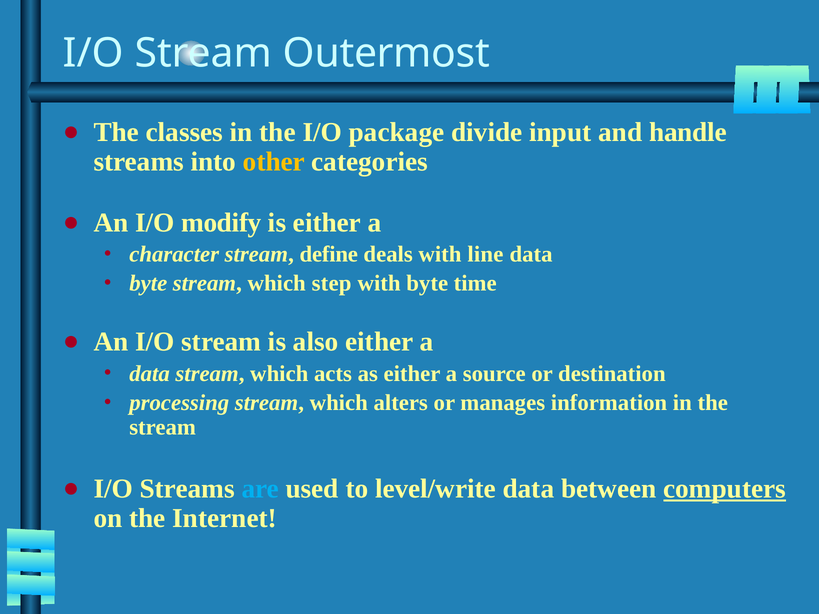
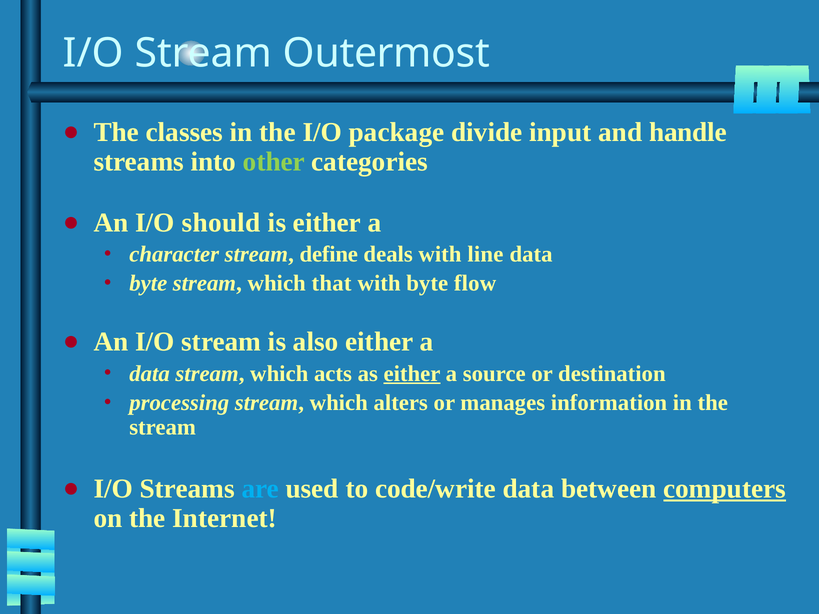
other colour: yellow -> light green (274, 162)
modify: modify -> should (221, 223)
step: step -> that (332, 283)
time: time -> flow (475, 283)
either underline: none -> present (412, 374)
level/write: level/write -> code/write (435, 489)
